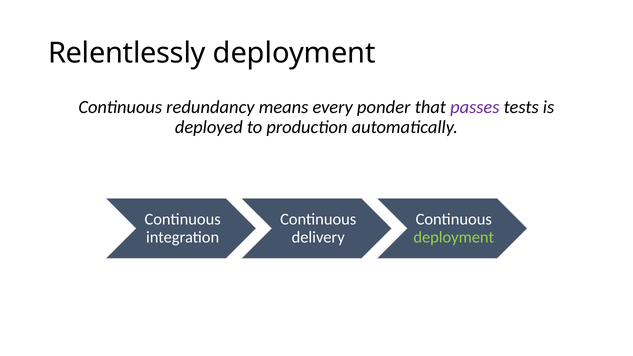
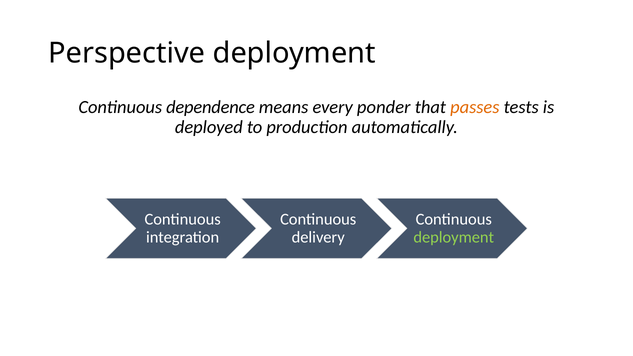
Relentlessly: Relentlessly -> Perspective (127, 53)
redundancy: redundancy -> dependence (211, 107)
passes colour: purple -> orange (475, 107)
